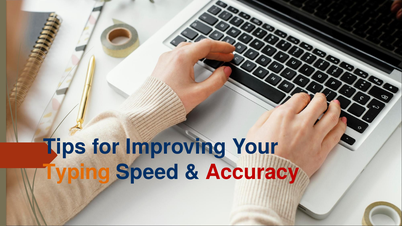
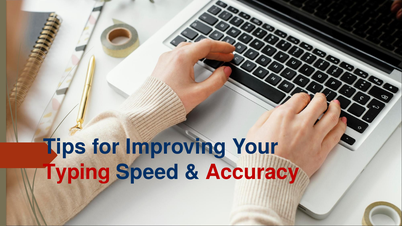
Typing colour: orange -> red (77, 172)
